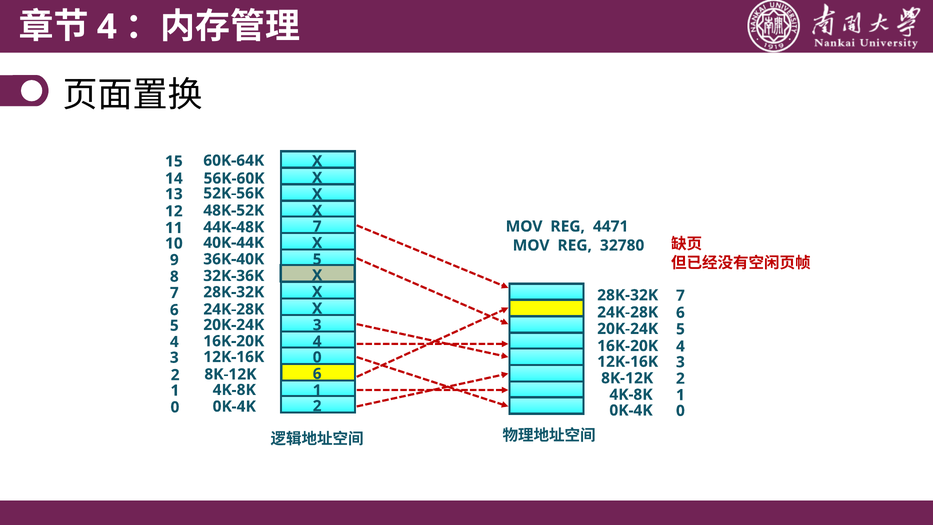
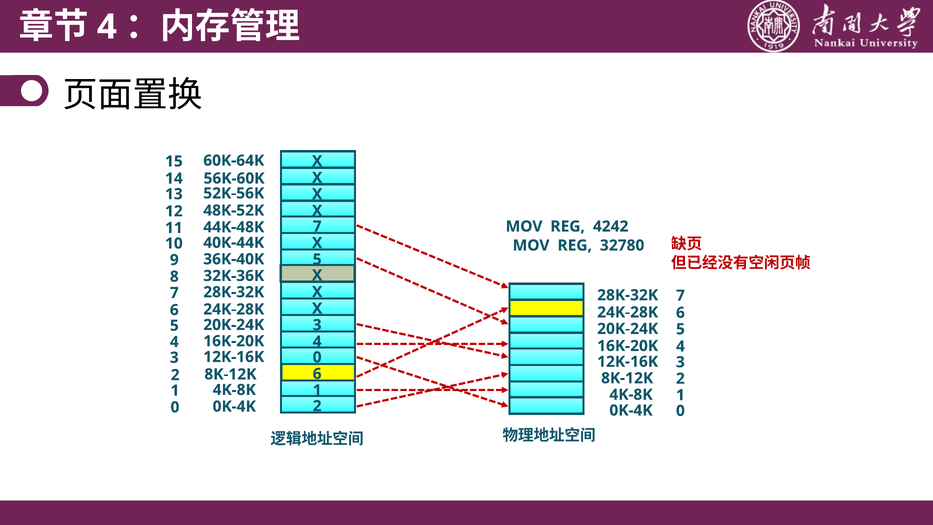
4471: 4471 -> 4242 (611, 226)
